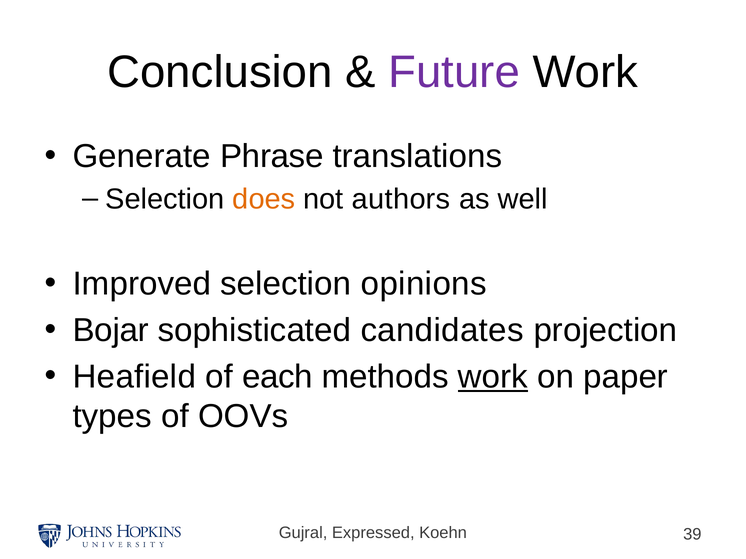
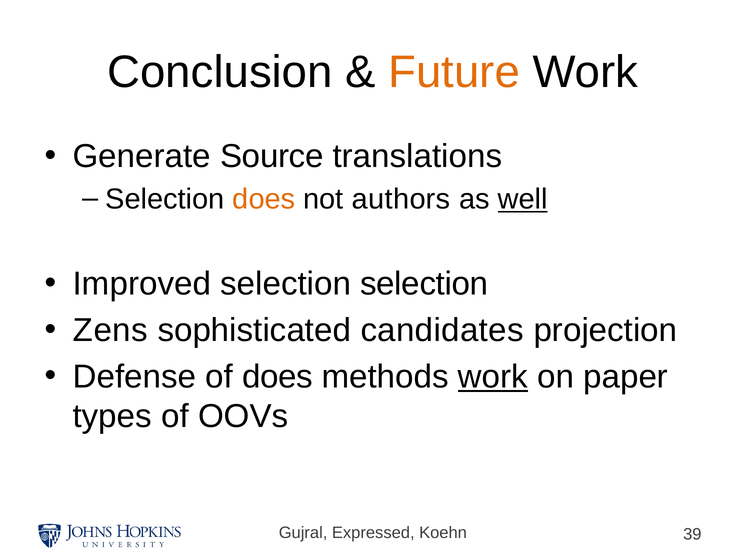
Future colour: purple -> orange (454, 72)
Phrase: Phrase -> Source (272, 156)
well underline: none -> present (523, 199)
selection opinions: opinions -> selection (424, 284)
Bojar: Bojar -> Zens (110, 331)
Heafield: Heafield -> Defense (134, 377)
of each: each -> does (277, 377)
